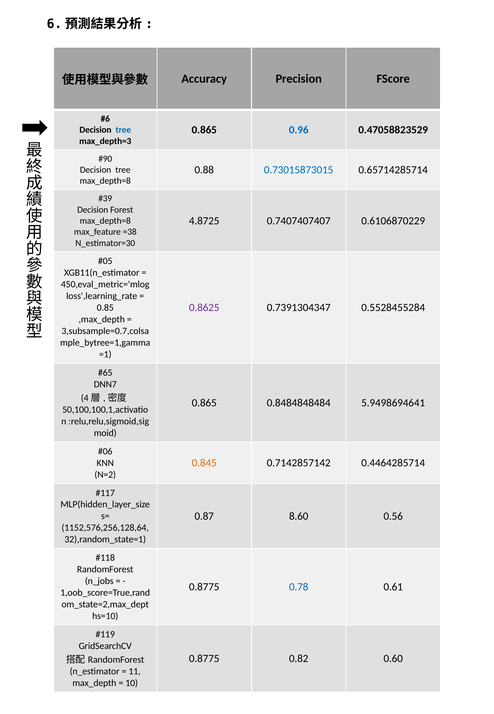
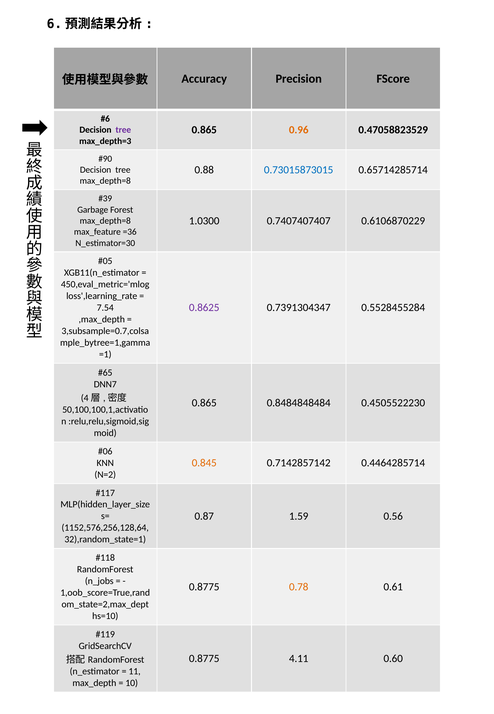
0.96 colour: blue -> orange (299, 130)
tree colour: blue -> purple (123, 130)
Decision: Decision -> Garbage (93, 210)
4.8725: 4.8725 -> 1.0300 (204, 221)
=38: =38 -> =36 (130, 232)
0.85: 0.85 -> 7.54 (105, 307)
5.9498694641: 5.9498694641 -> 0.4505522230 (393, 403)
8.60: 8.60 -> 1.59 (299, 516)
0.78 colour: blue -> orange (299, 586)
0.82: 0.82 -> 4.11 (299, 658)
